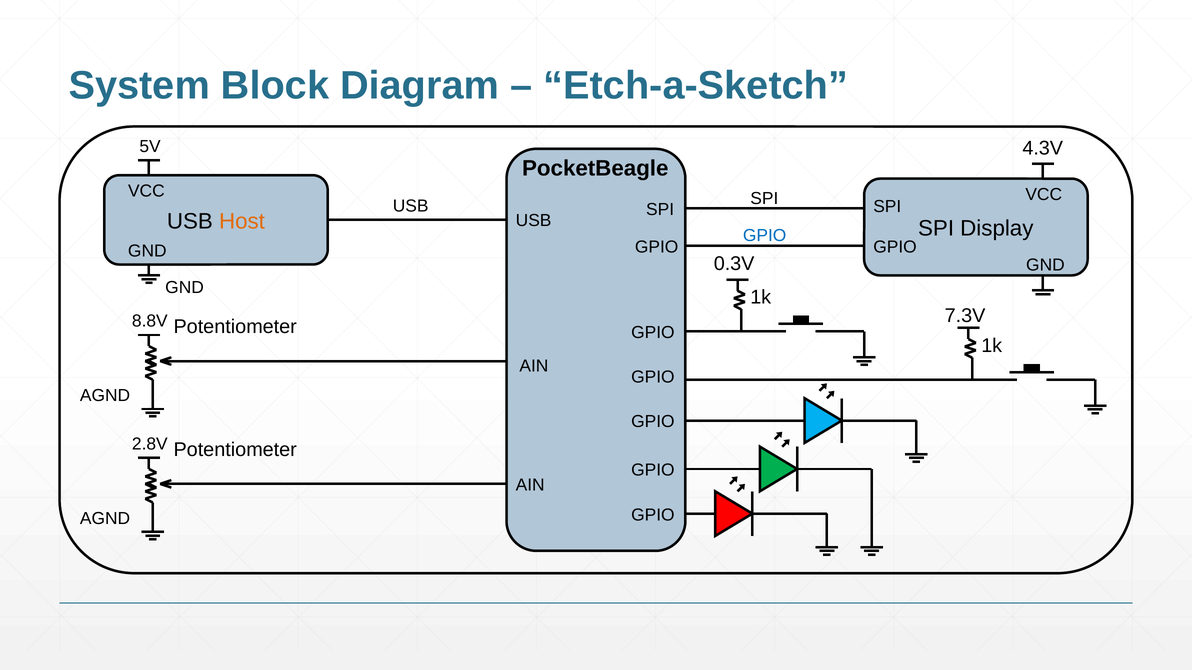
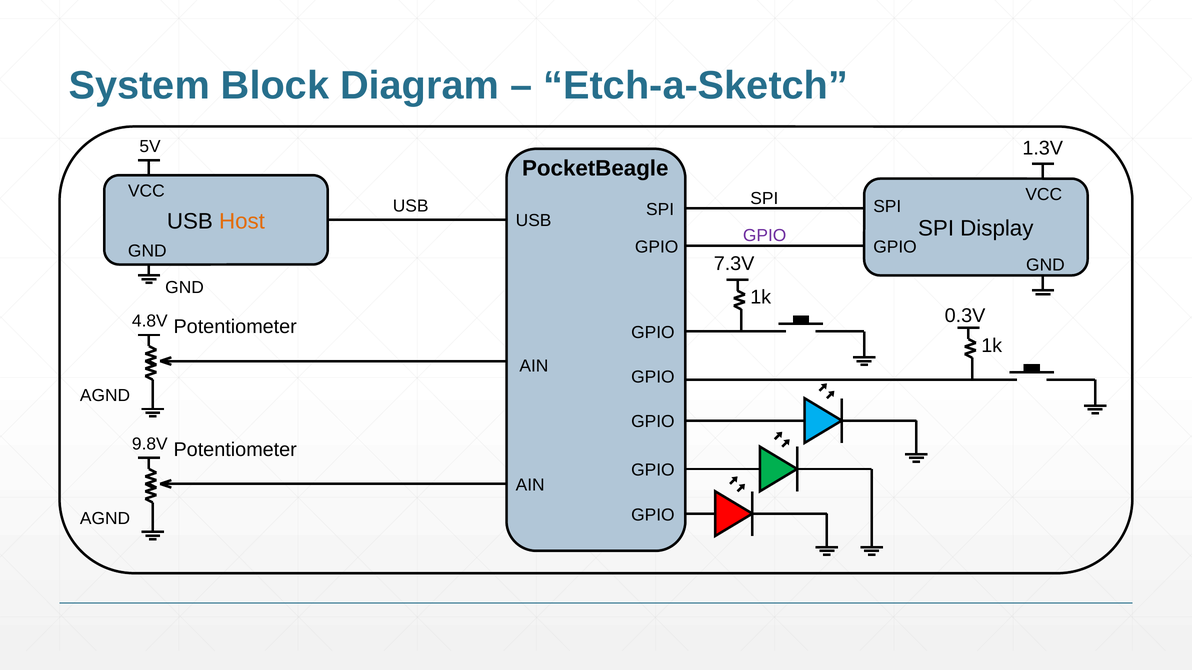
4.3V: 4.3V -> 1.3V (1043, 148)
GPIO colour: blue -> purple (765, 236)
0.3V: 0.3V -> 7.3V (734, 264)
7.3V: 7.3V -> 0.3V (965, 316)
8.8V: 8.8V -> 4.8V (150, 321)
2.8V: 2.8V -> 9.8V (150, 444)
